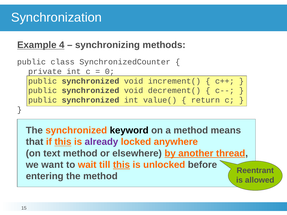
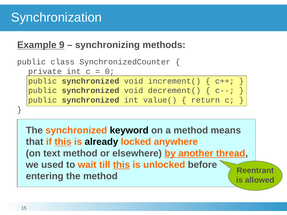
4: 4 -> 9 (62, 45)
already colour: purple -> black (101, 142)
want: want -> used (52, 165)
